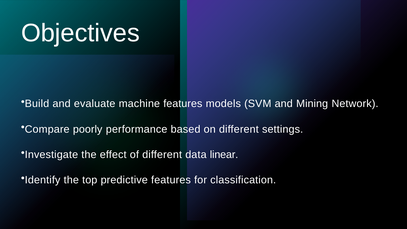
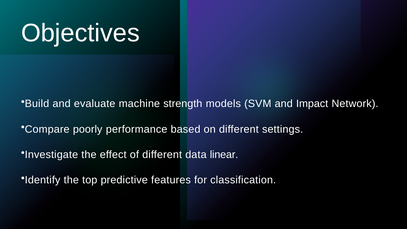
machine features: features -> strength (183, 104)
Mining: Mining -> Impact (312, 104)
